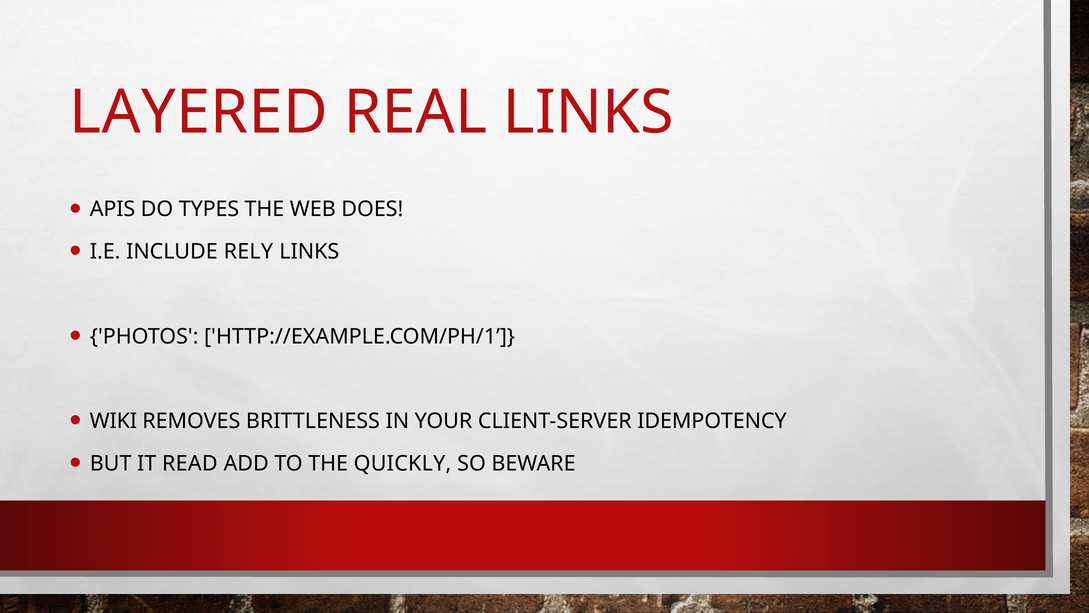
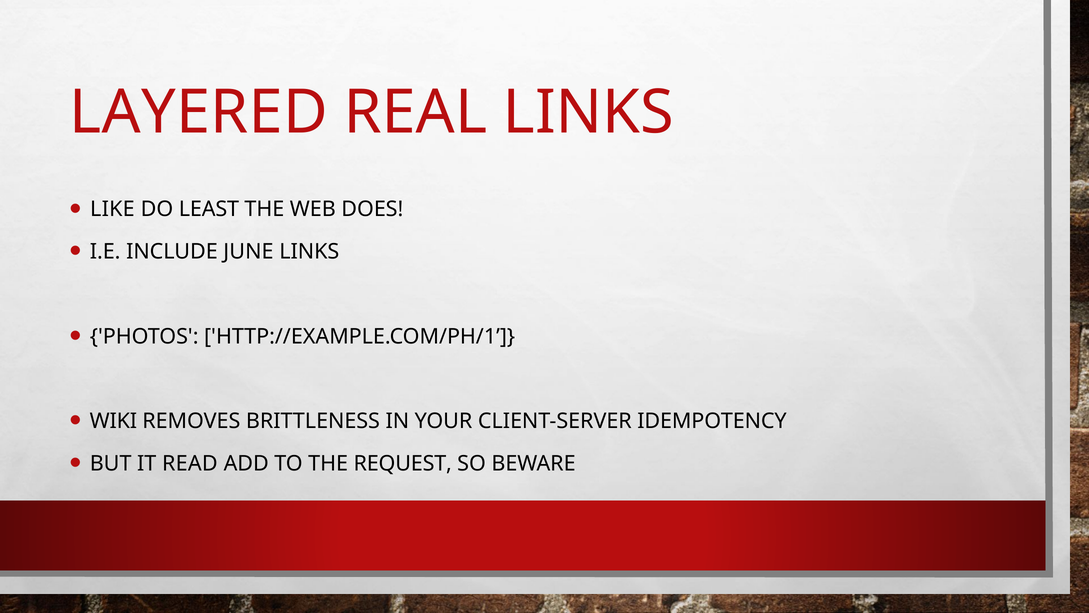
APIS: APIS -> LIKE (112, 209)
TYPES: TYPES -> LEAST (209, 209)
RELY: RELY -> JUNE (248, 252)
QUICKLY: QUICKLY -> REQUEST (403, 463)
